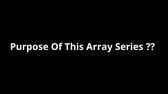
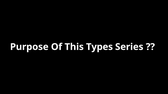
Array: Array -> Types (99, 47)
